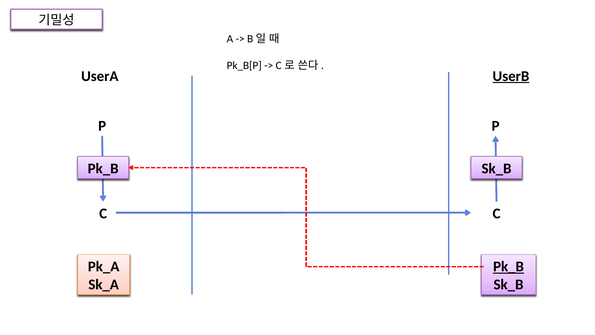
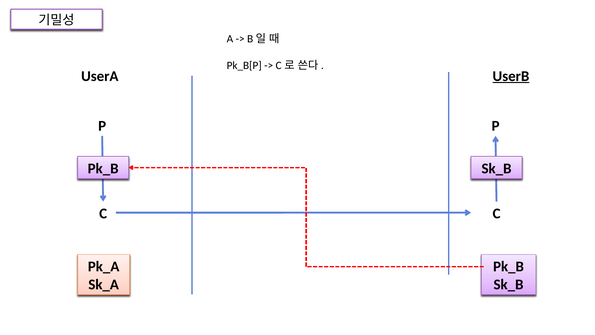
Pk_B underline: present -> none (509, 266)
